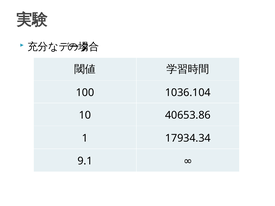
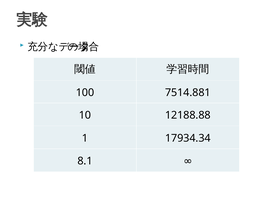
1036.104: 1036.104 -> 7514.881 (188, 93)
40653.86: 40653.86 -> 12188.88 (188, 115)
9.1: 9.1 -> 8.1 (85, 161)
